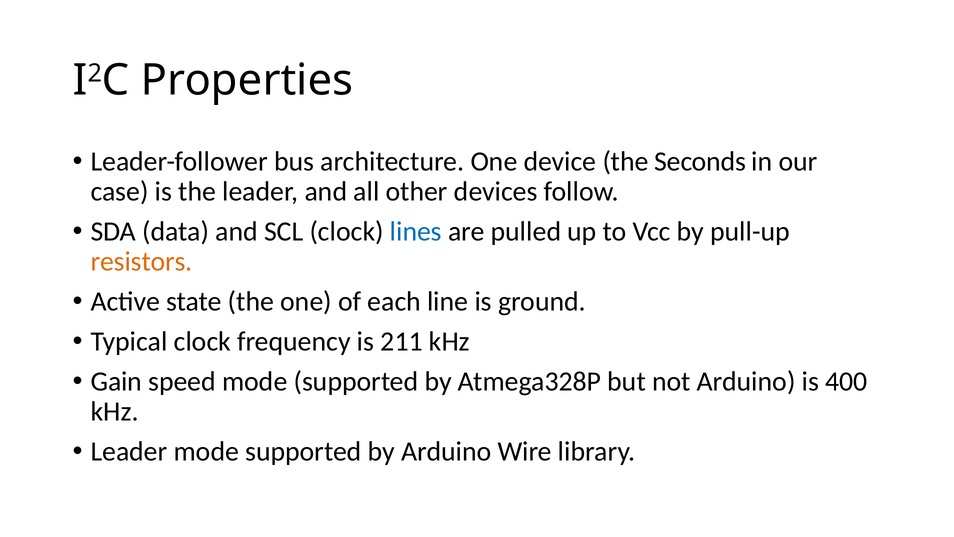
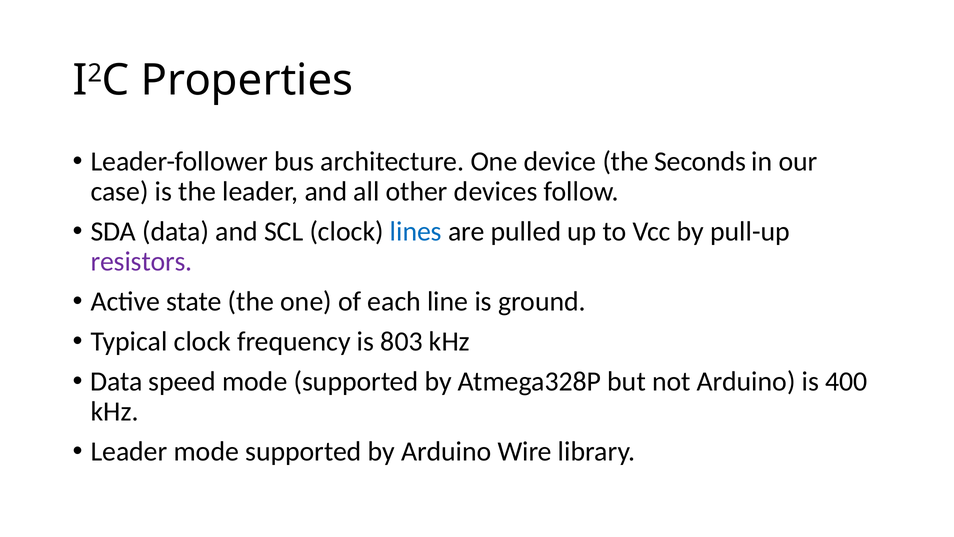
resistors colour: orange -> purple (142, 261)
211: 211 -> 803 (402, 341)
Gain: Gain -> Data (116, 381)
